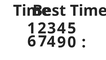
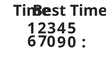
4: 4 -> 0 (51, 41)
